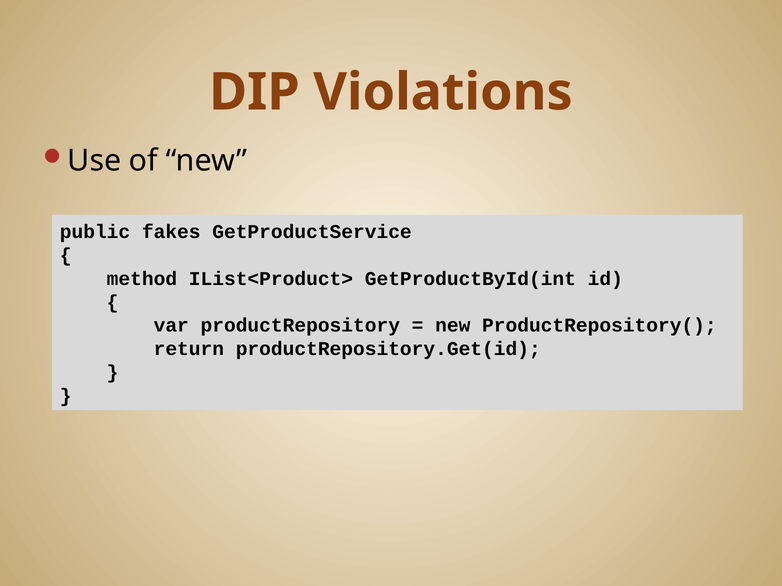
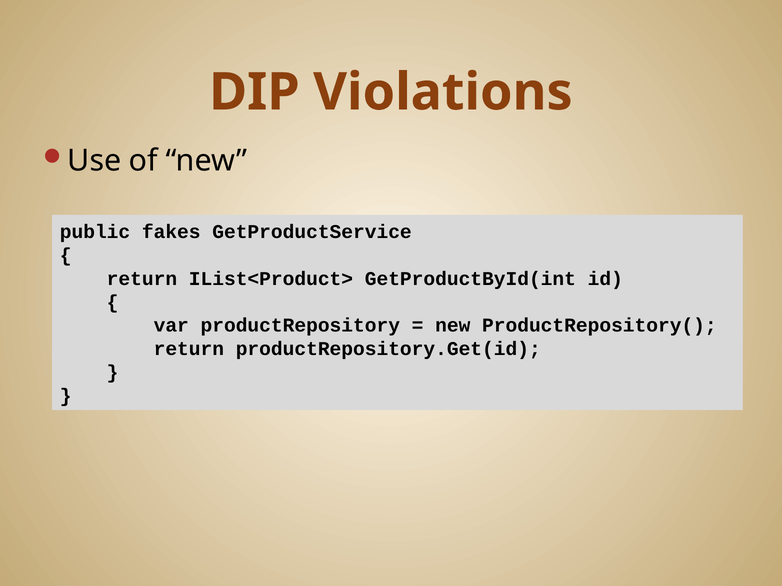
method: method -> return (142, 279)
